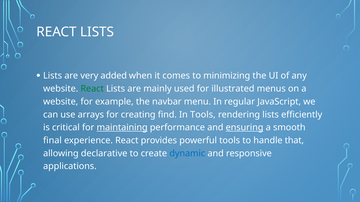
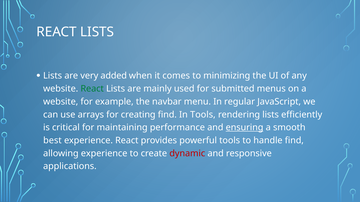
illustrated: illustrated -> submitted (233, 89)
maintaining underline: present -> none (122, 128)
final: final -> best (52, 141)
handle that: that -> find (294, 141)
allowing declarative: declarative -> experience (104, 154)
dynamic colour: blue -> red (187, 154)
